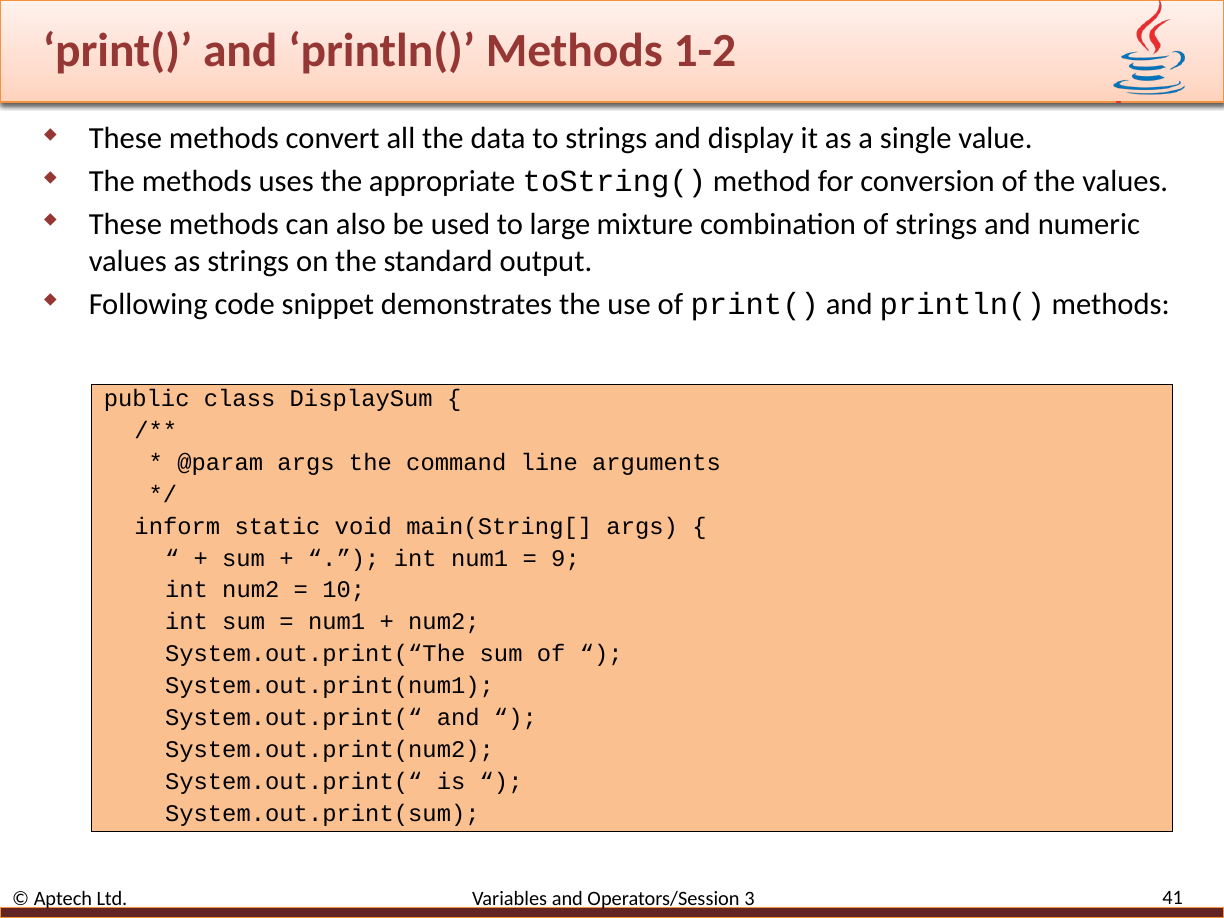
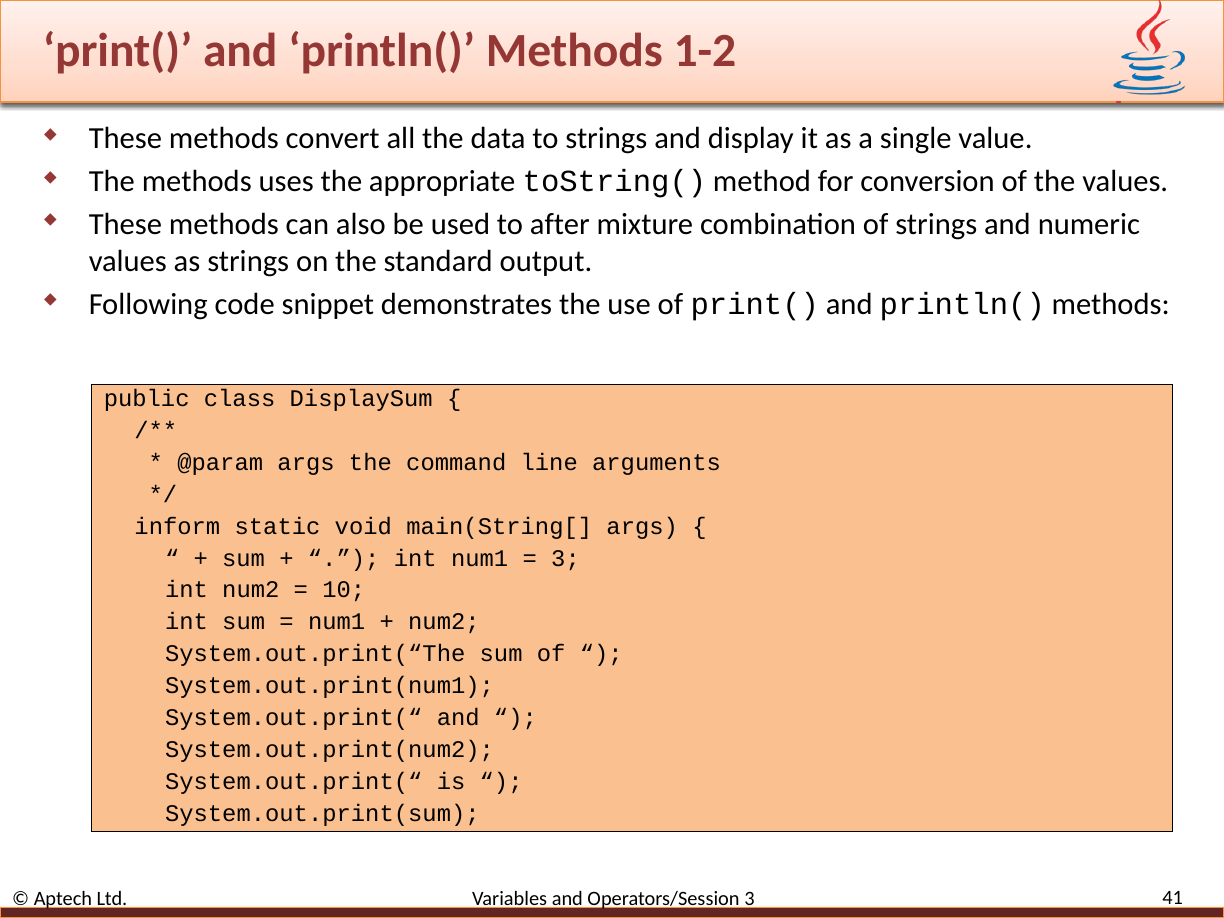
large: large -> after (560, 224)
9: 9 -> 3 (566, 558)
